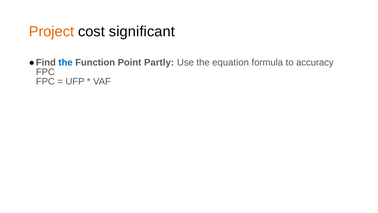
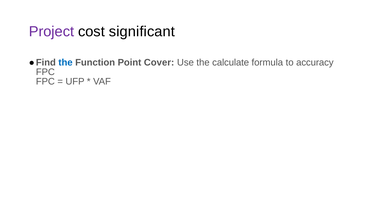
Project colour: orange -> purple (51, 31)
Partly: Partly -> Cover (159, 62)
equation: equation -> calculate (231, 62)
